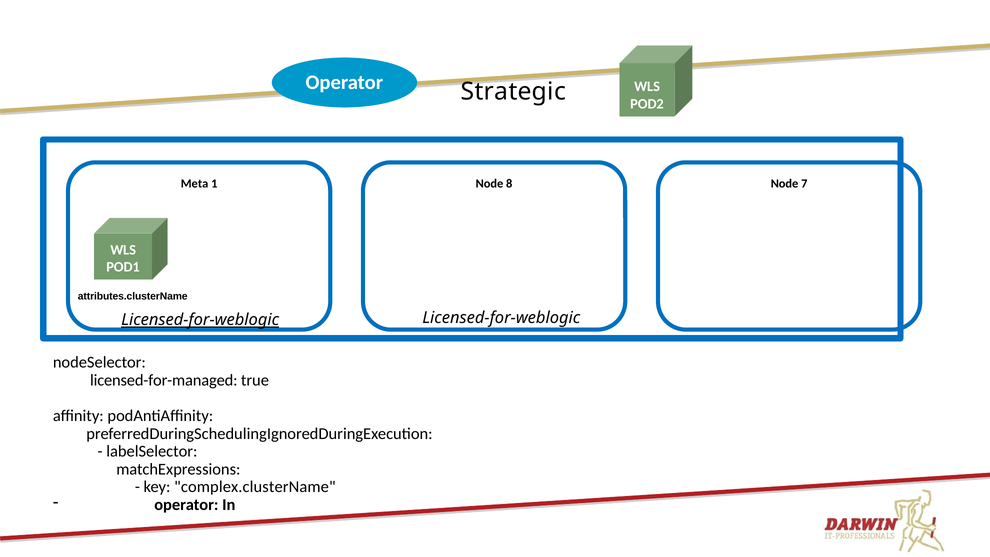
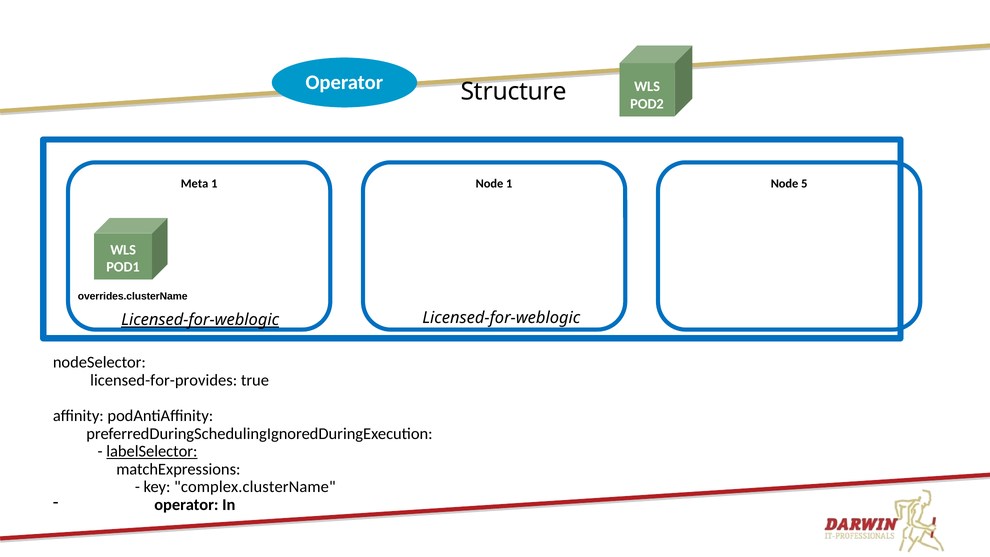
Strategic: Strategic -> Structure (514, 91)
Node 8: 8 -> 1 (509, 184)
7: 7 -> 5 (804, 184)
attributes.clusterName: attributes.clusterName -> overrides.clusterName (133, 296)
licensed-for-managed: licensed-for-managed -> licensed-for-provides (164, 380)
labelSelector underline: none -> present (152, 451)
